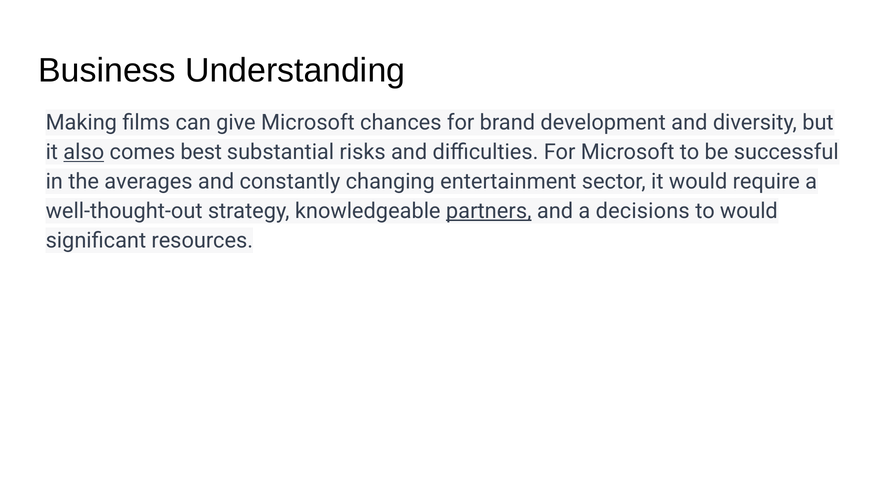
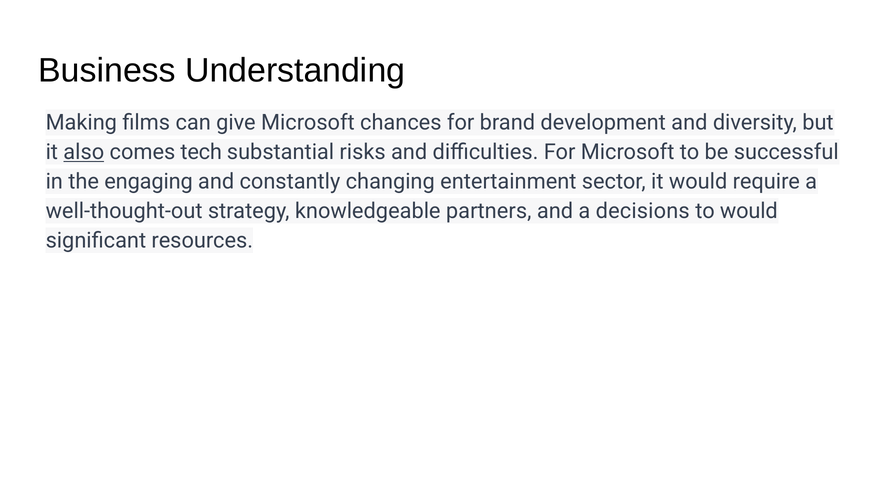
best: best -> tech (201, 152)
averages: averages -> engaging (149, 181)
partners underline: present -> none (489, 211)
